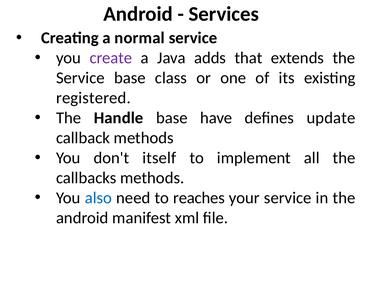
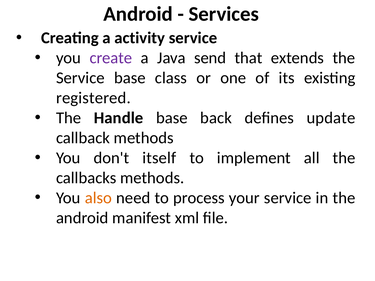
normal: normal -> activity (140, 38)
adds: adds -> send (210, 58)
have: have -> back (216, 118)
also colour: blue -> orange (98, 198)
reaches: reaches -> process (199, 198)
